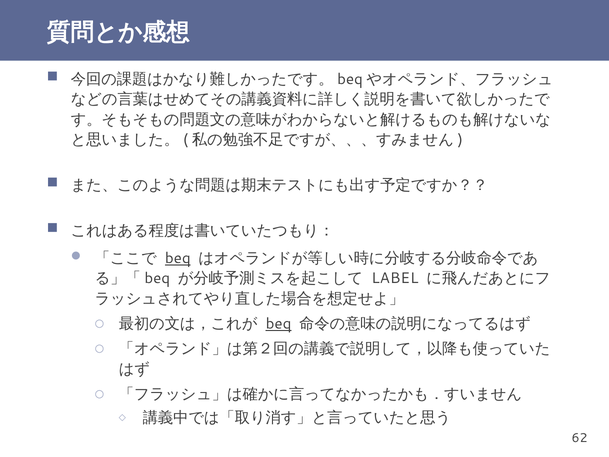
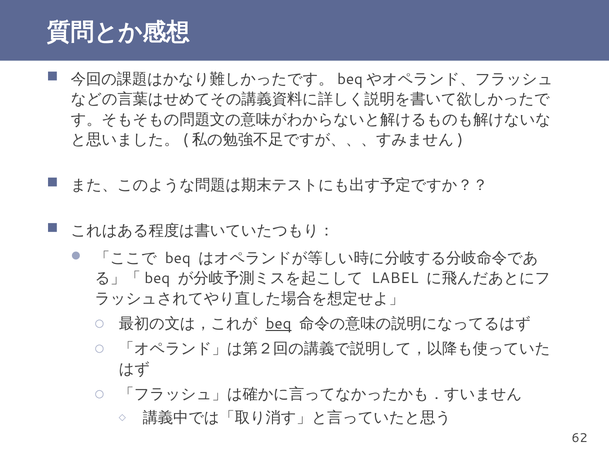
beq underline: present -> none (178, 258)
